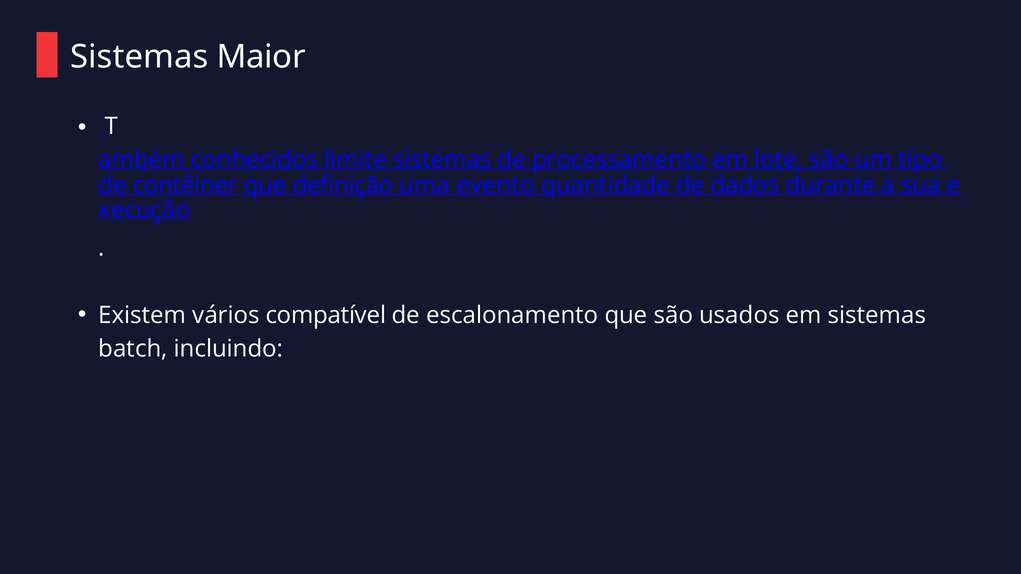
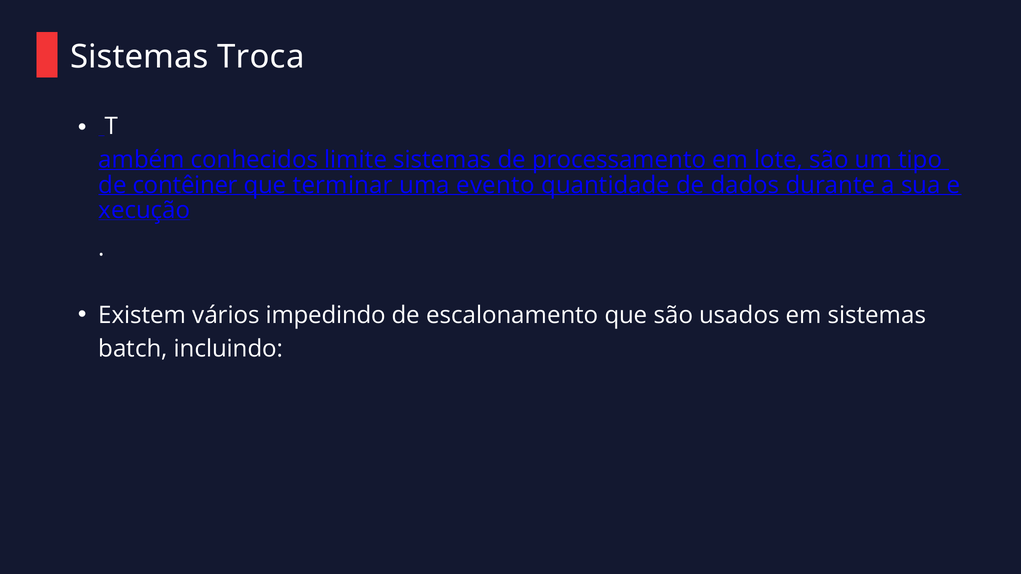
Maior: Maior -> Troca (261, 57)
definição: definição -> terminar (343, 185)
compatível: compatível -> impedindo (326, 315)
